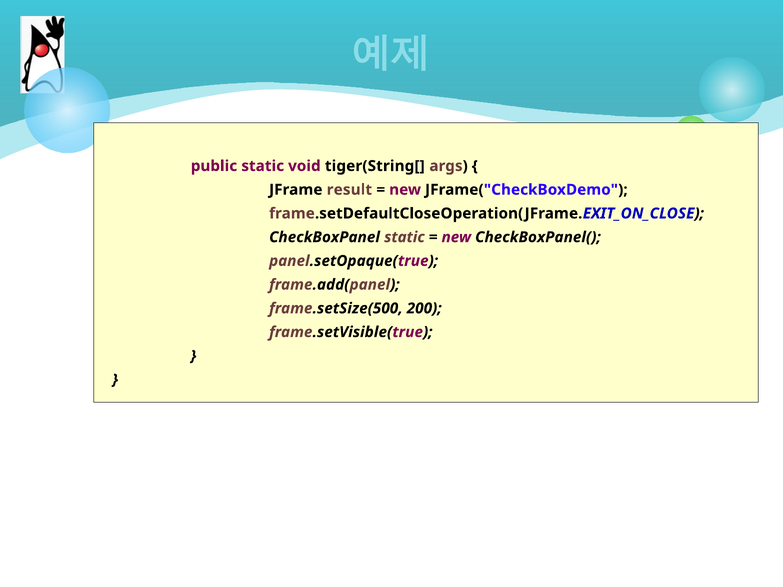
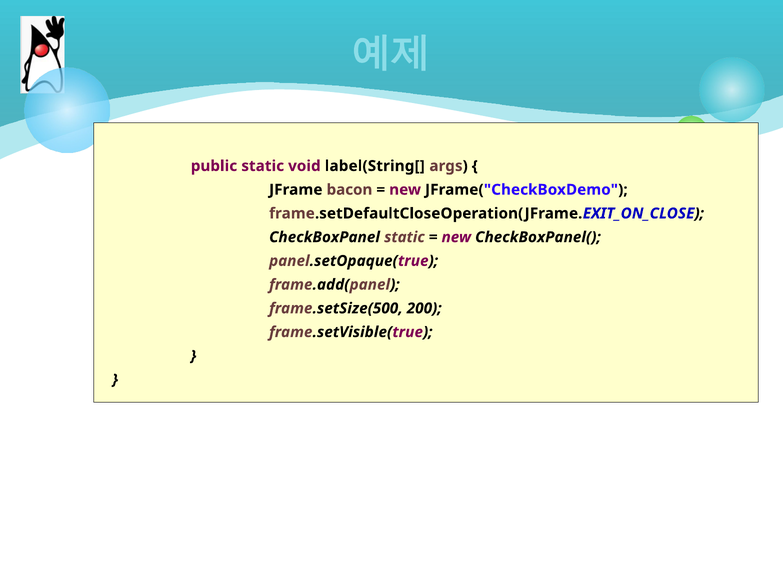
tiger(String[: tiger(String[ -> label(String[ (375, 166)
result: result -> bacon (349, 190)
